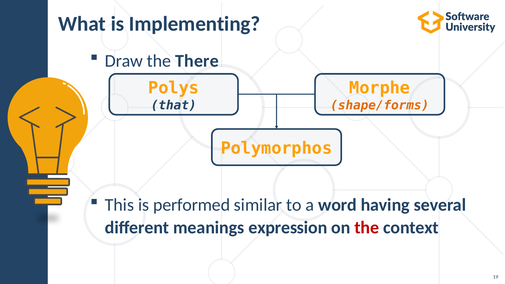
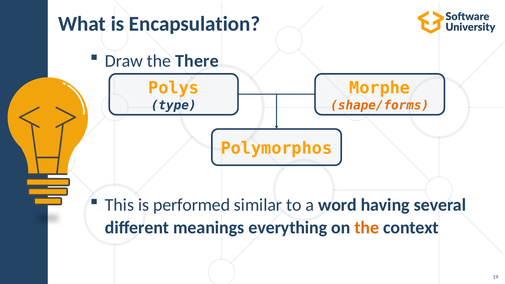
Implementing: Implementing -> Encapsulation (195, 24)
that: that -> type (174, 105)
expression: expression -> everything (288, 228)
the colour: red -> orange (367, 228)
